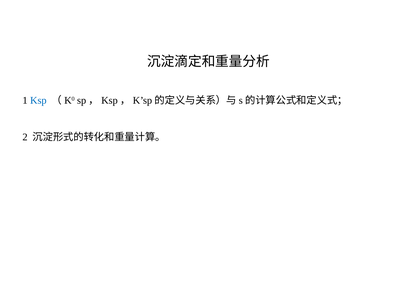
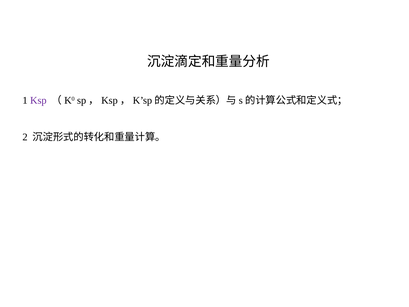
Ksp colour: blue -> purple (38, 100)
